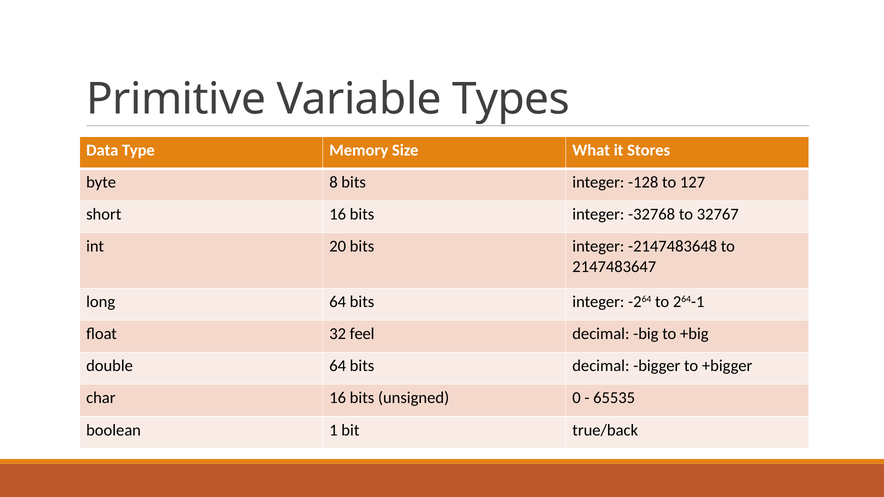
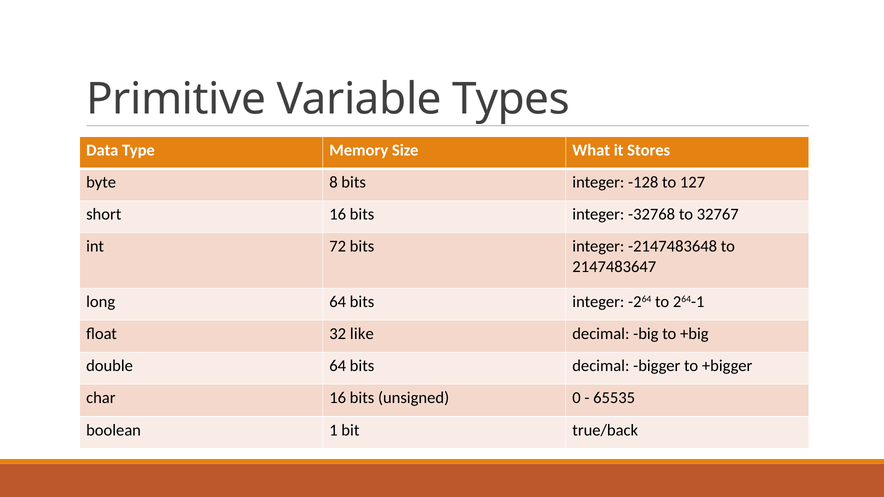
20: 20 -> 72 (338, 247)
feel: feel -> like (362, 334)
